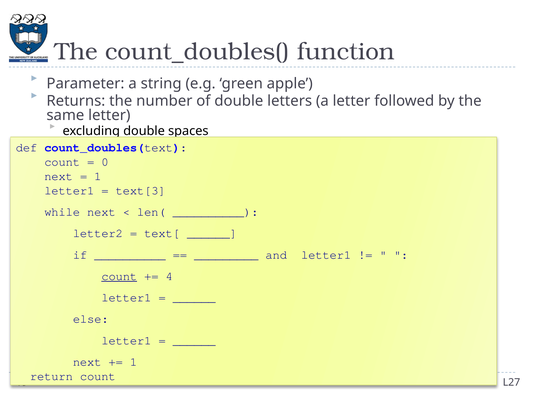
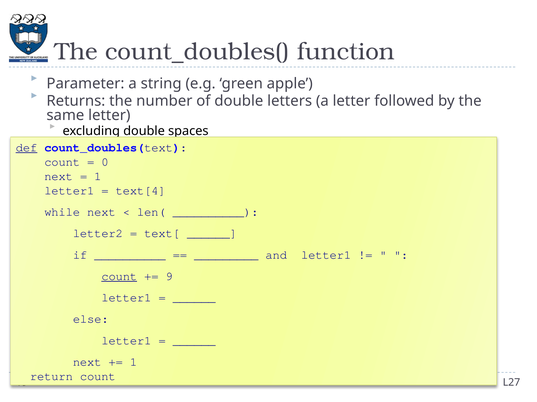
def underline: none -> present (27, 148)
text[3: text[3 -> text[4 (141, 191)
4: 4 -> 9 (169, 277)
